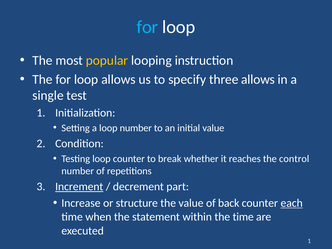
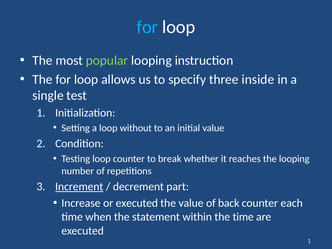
popular colour: yellow -> light green (107, 60)
three allows: allows -> inside (258, 79)
loop number: number -> without (136, 128)
the control: control -> looping (294, 159)
or structure: structure -> executed (137, 203)
each underline: present -> none (292, 203)
